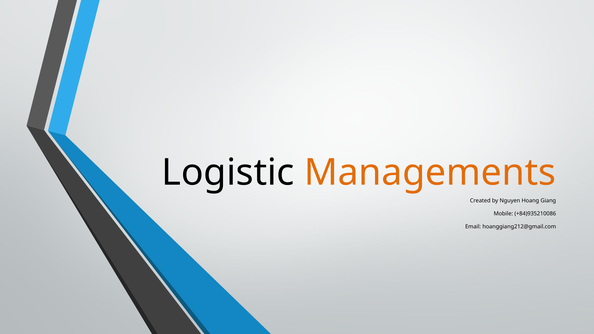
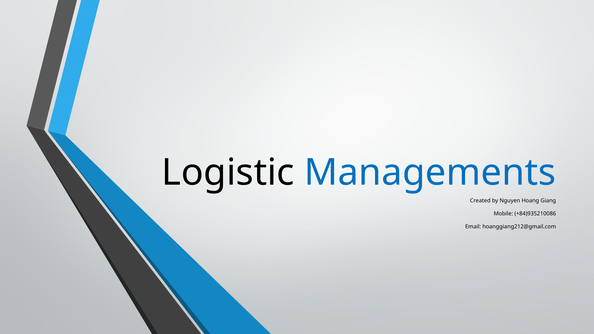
Managements colour: orange -> blue (430, 173)
